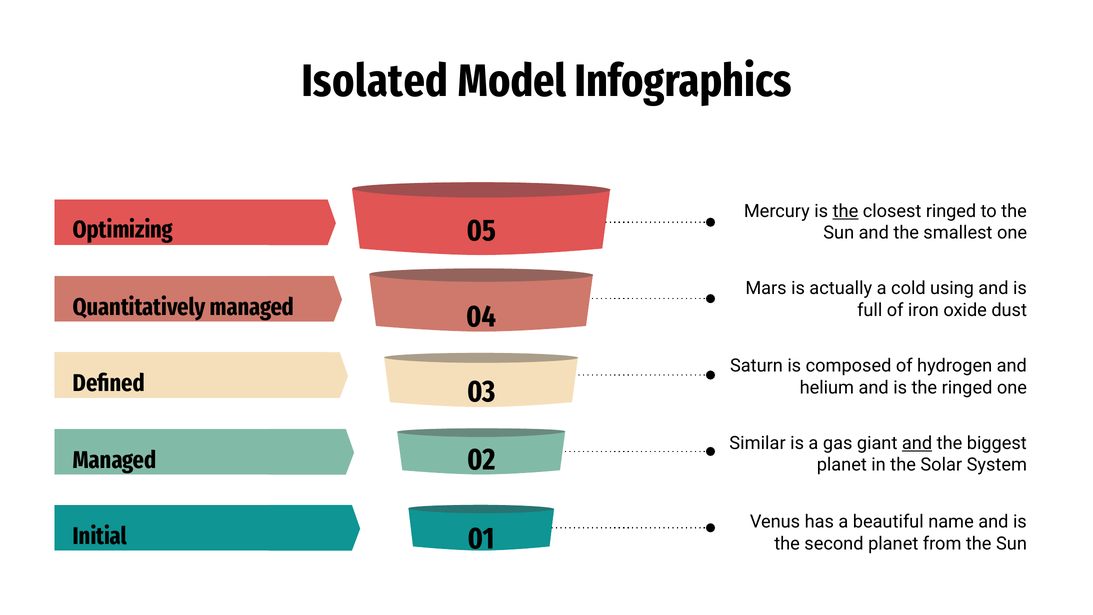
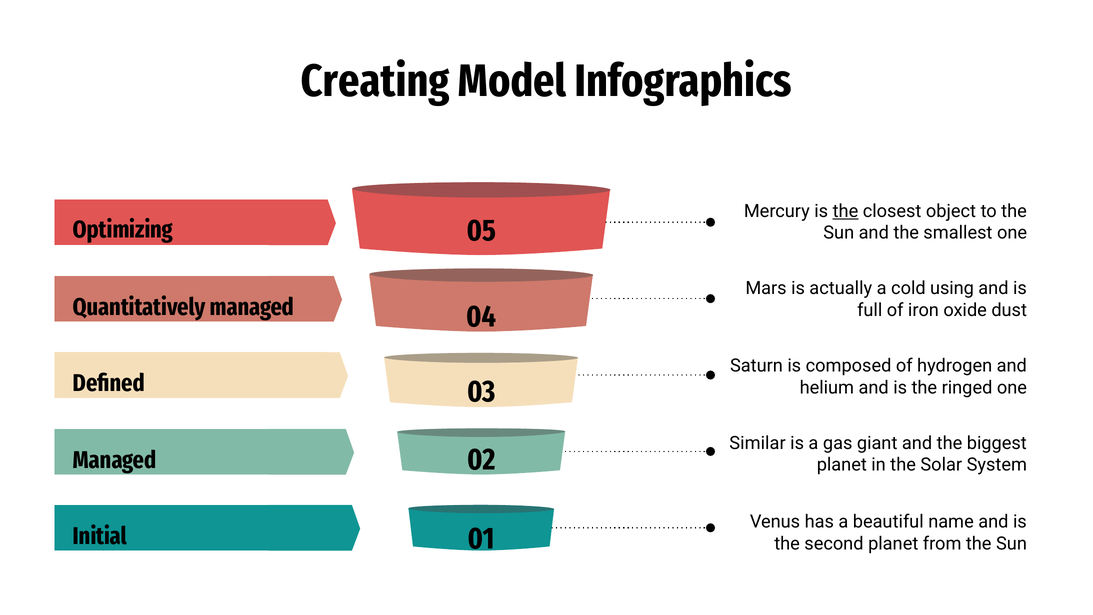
Isolated: Isolated -> Creating (375, 81)
closest ringed: ringed -> object (951, 211)
and underline: present -> none (917, 443)
